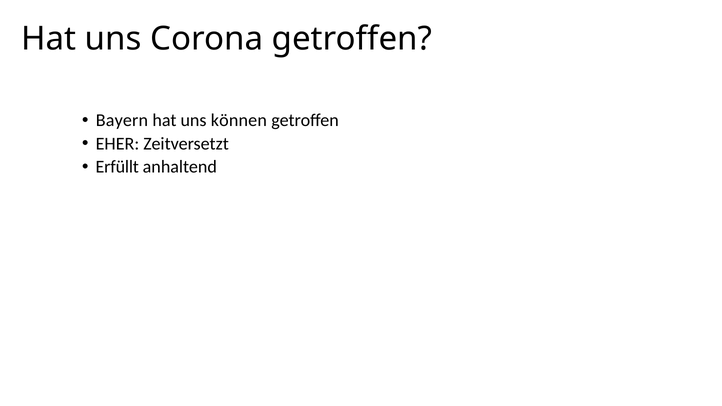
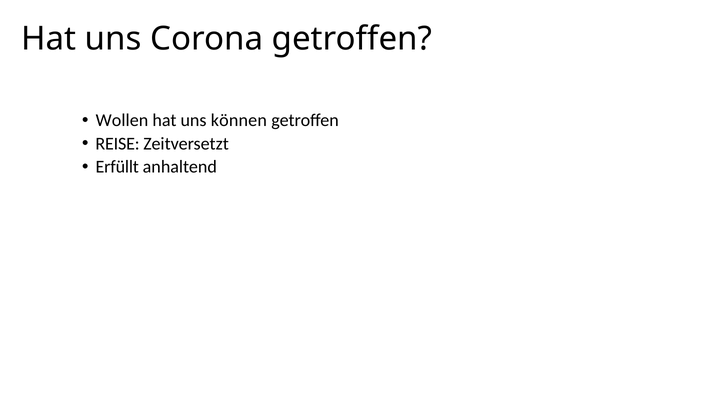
Bayern: Bayern -> Wollen (122, 120)
EHER: EHER -> REISE (118, 144)
